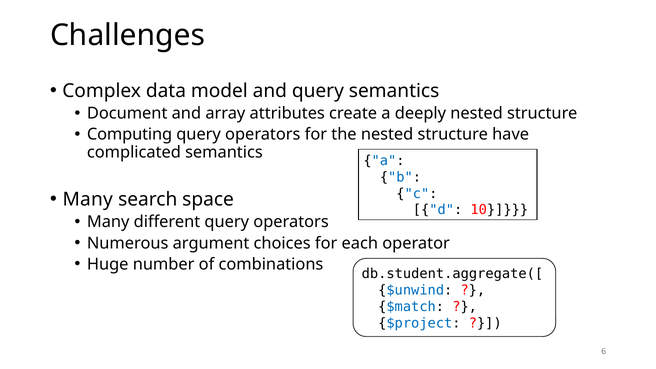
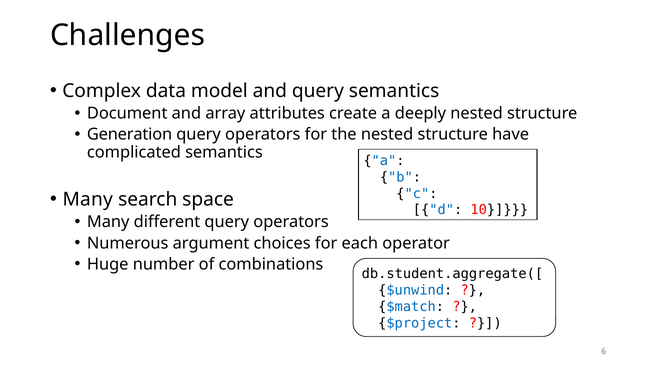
Computing: Computing -> Generation (130, 135)
